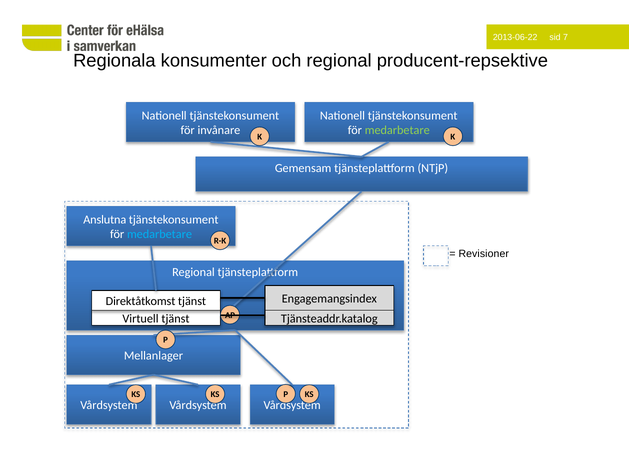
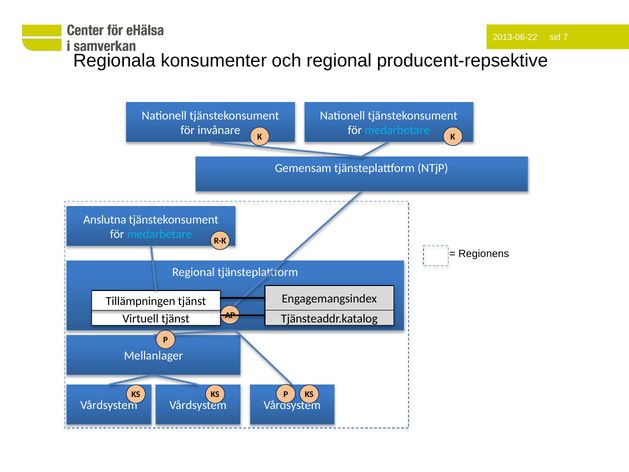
medarbetare colour: light green -> light blue (397, 130)
Revisioner: Revisioner -> Regionens (484, 254)
Direktåtkomst: Direktåtkomst -> Tillämpningen (141, 301)
